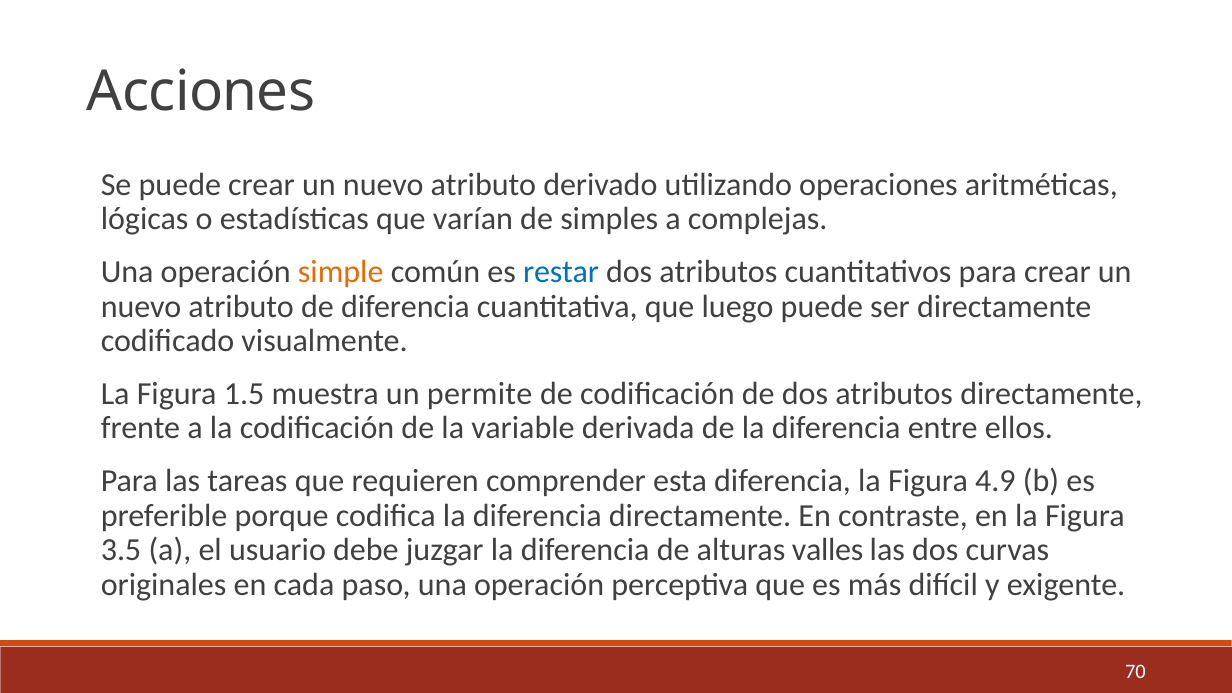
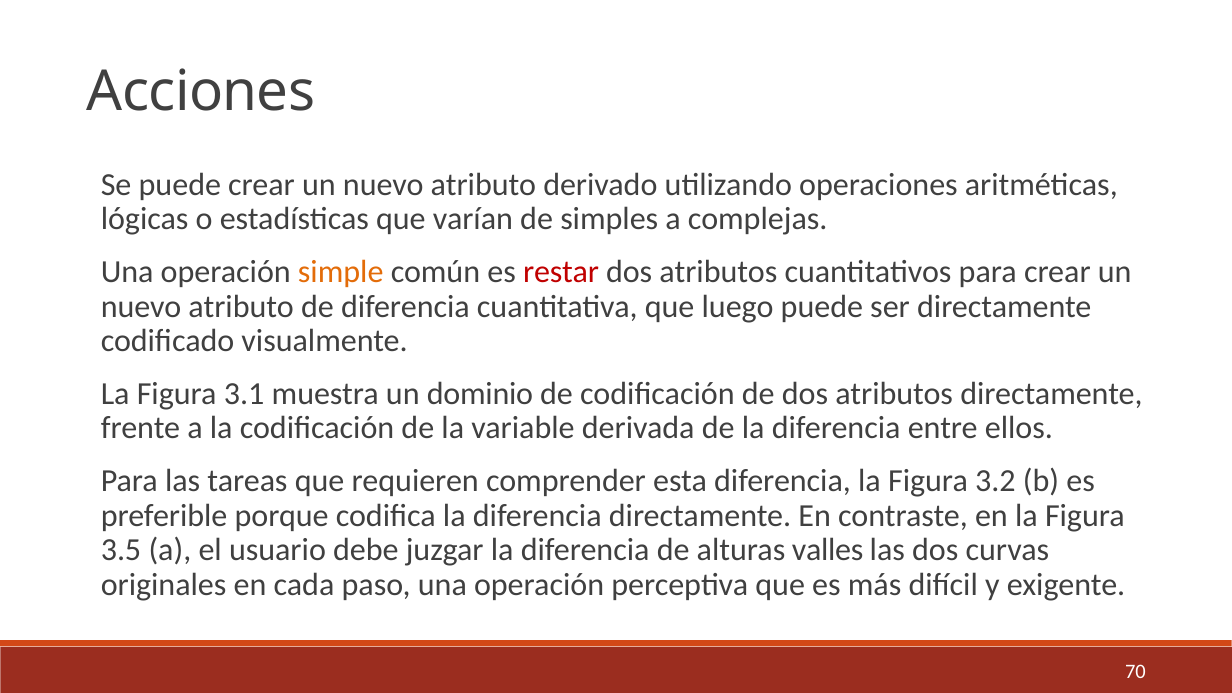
restar colour: blue -> red (561, 272)
1.5: 1.5 -> 3.1 (244, 394)
permite: permite -> dominio (480, 394)
4.9: 4.9 -> 3.2 (995, 481)
